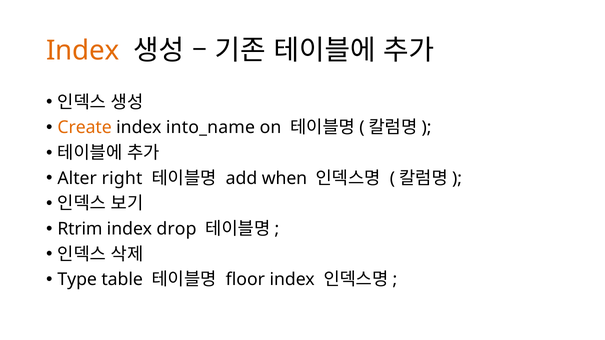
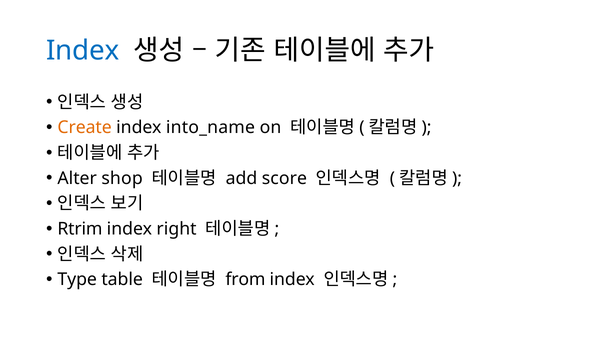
Index colour: orange -> blue (83, 51)
right: right -> shop (122, 178)
when: when -> score (284, 178)
drop: drop -> right (177, 229)
floor: floor -> from (245, 280)
